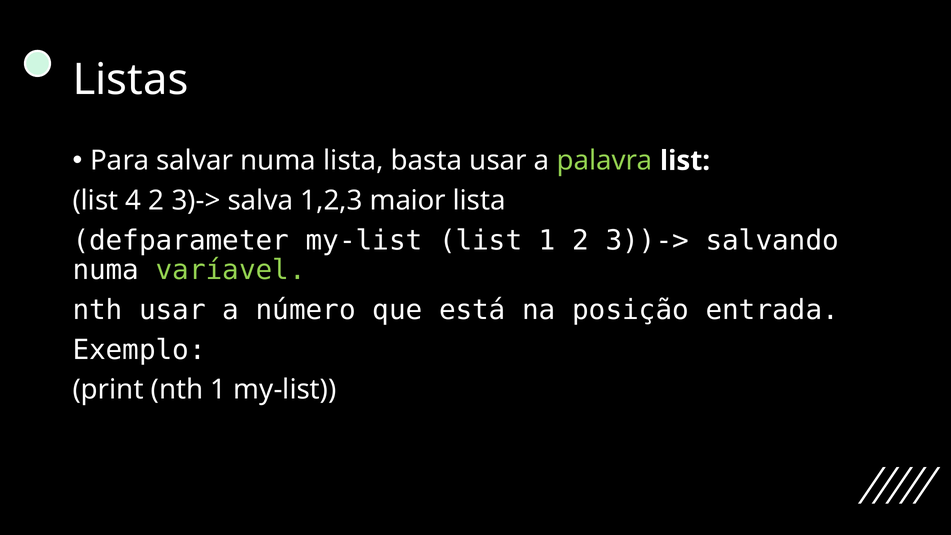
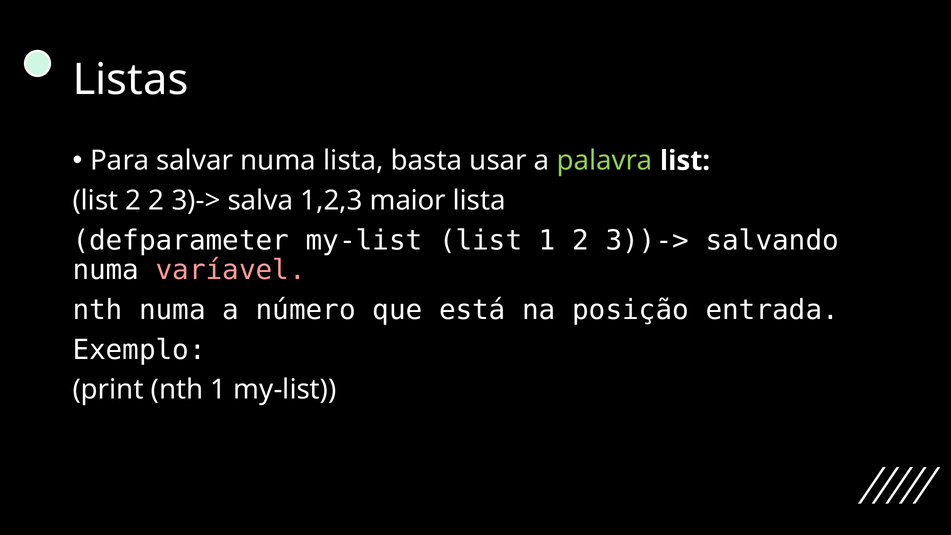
list 4: 4 -> 2 (133, 201)
varíavel colour: light green -> pink (231, 270)
nth usar: usar -> numa (172, 310)
